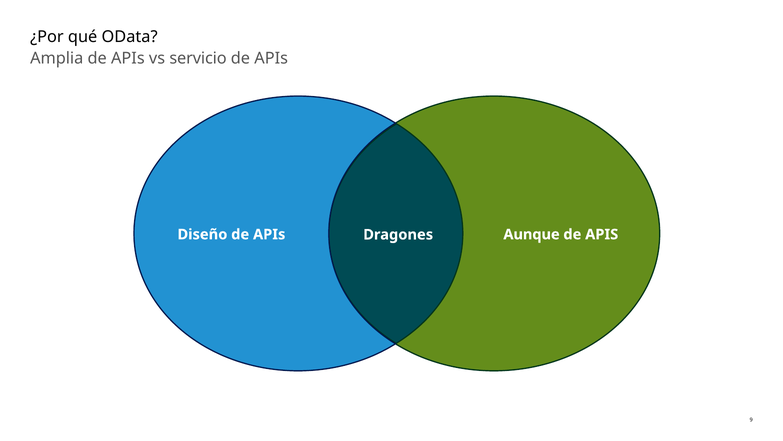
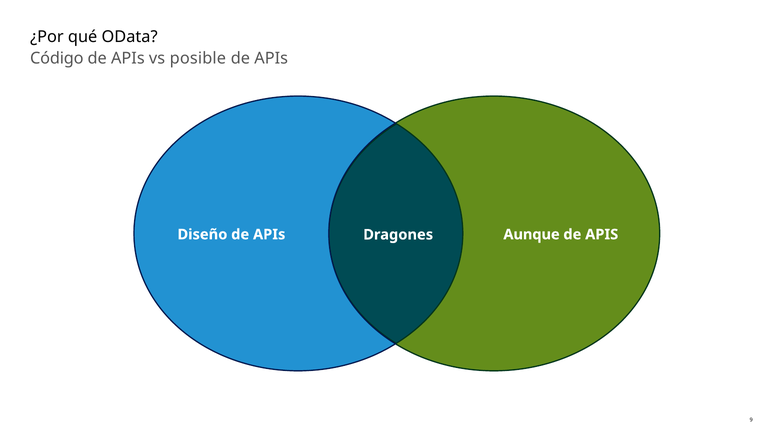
Amplia: Amplia -> Código (57, 58)
servicio: servicio -> posible (198, 58)
